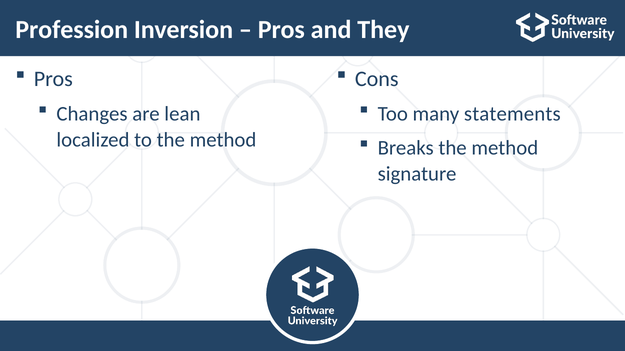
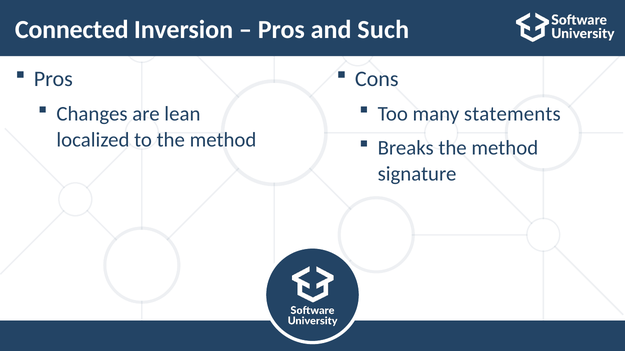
Profession: Profession -> Connected (72, 30)
They: They -> Such (383, 30)
